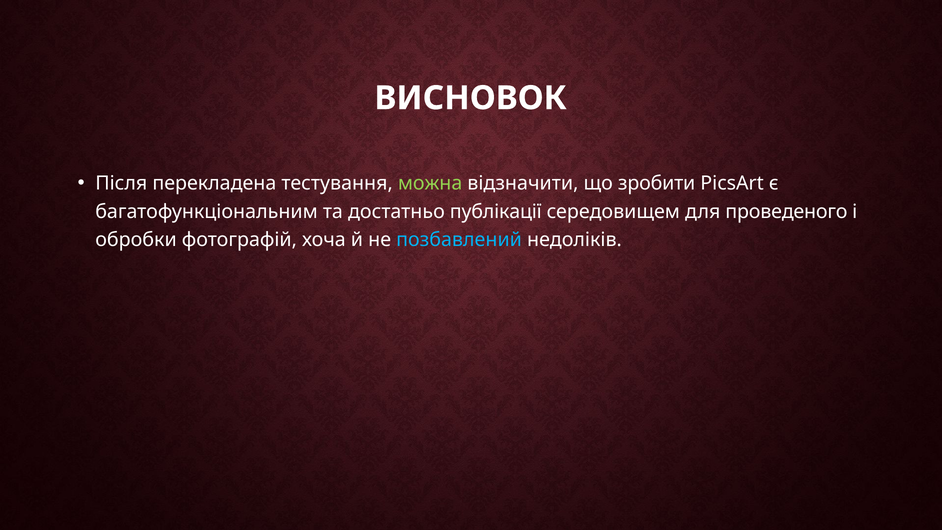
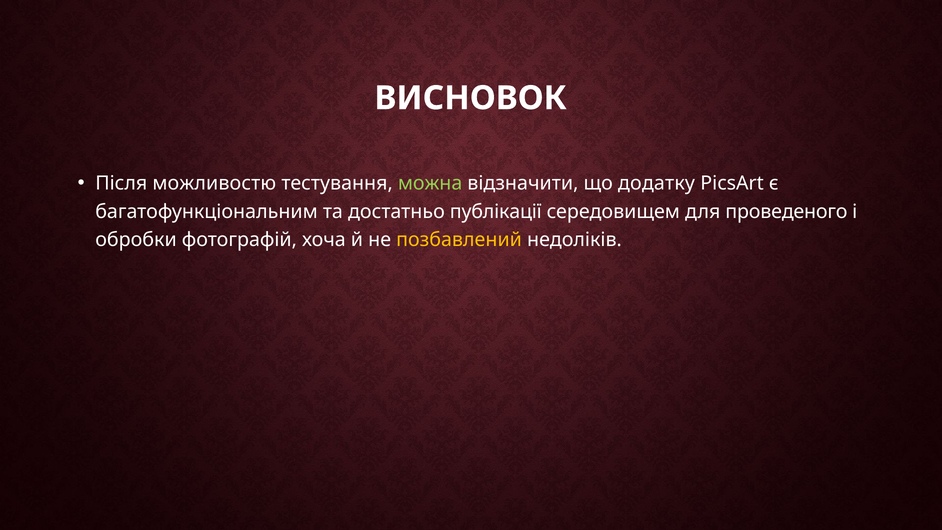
перекладена: перекладена -> можливостю (214, 183)
зробити: зробити -> додатку (656, 183)
позбавлений colour: light blue -> yellow (459, 240)
